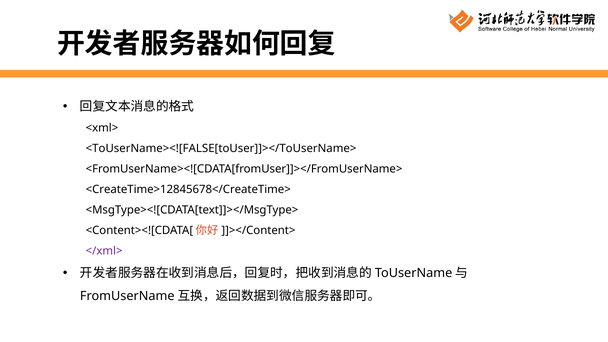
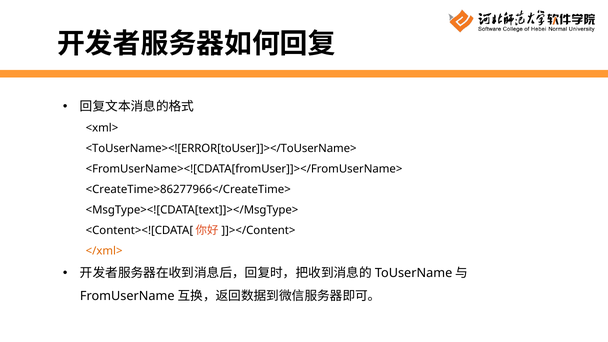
<ToUserName><![FALSE[toUser]]></ToUserName>: <ToUserName><![FALSE[toUser]]></ToUserName> -> <ToUserName><![ERROR[toUser]]></ToUserName> (221, 148)
<CreateTime>12845678</CreateTime>: <CreateTime>12845678</CreateTime> -> <CreateTime>86277966</CreateTime> (188, 189)
</xml> colour: purple -> orange (104, 251)
